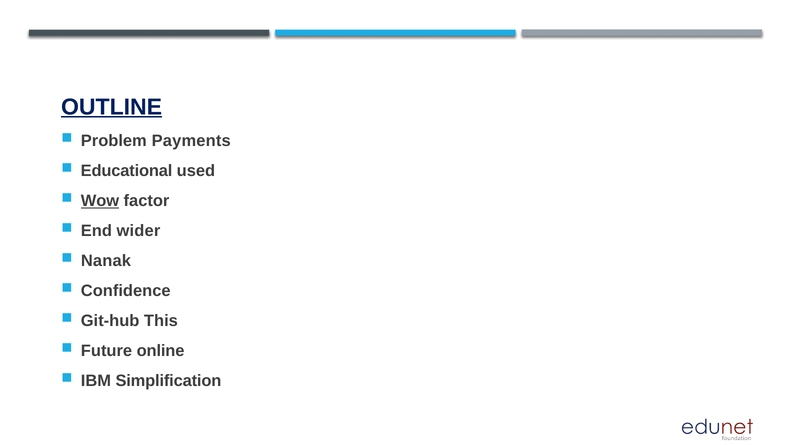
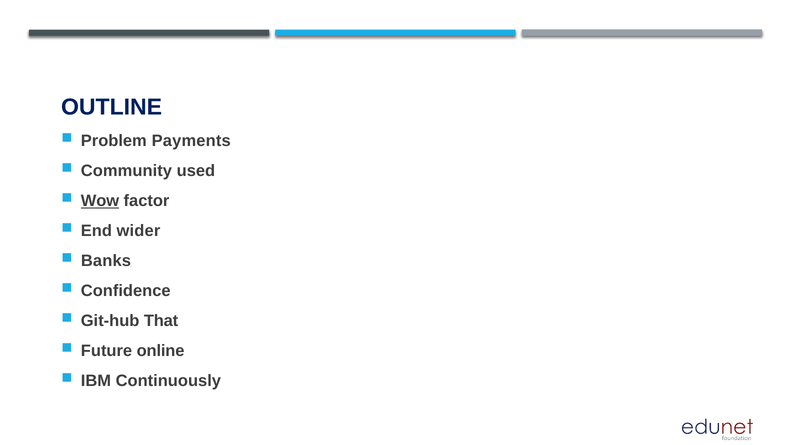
OUTLINE underline: present -> none (112, 107)
Educational: Educational -> Community (126, 171)
Nanak: Nanak -> Banks (106, 261)
This: This -> That (161, 321)
Simplification: Simplification -> Continuously (168, 381)
